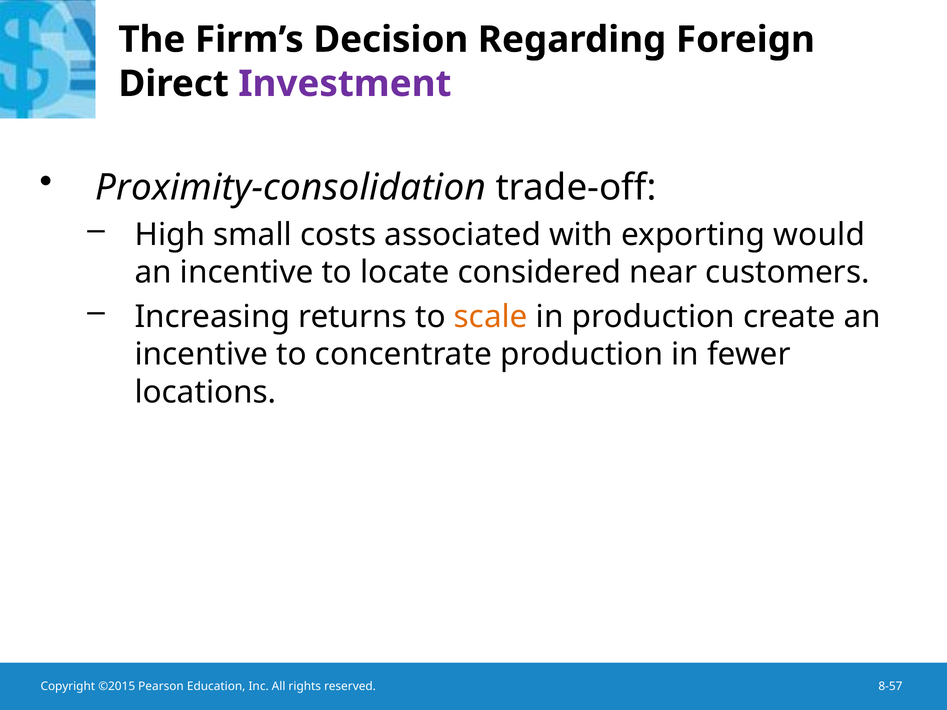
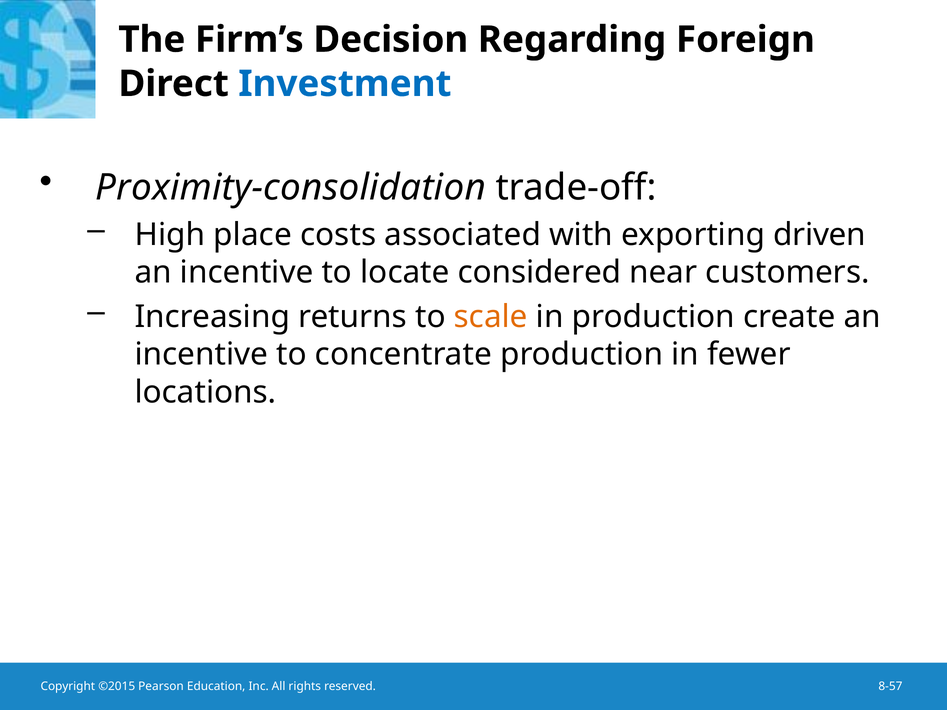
Investment colour: purple -> blue (345, 84)
small: small -> place (253, 235)
would: would -> driven (820, 235)
